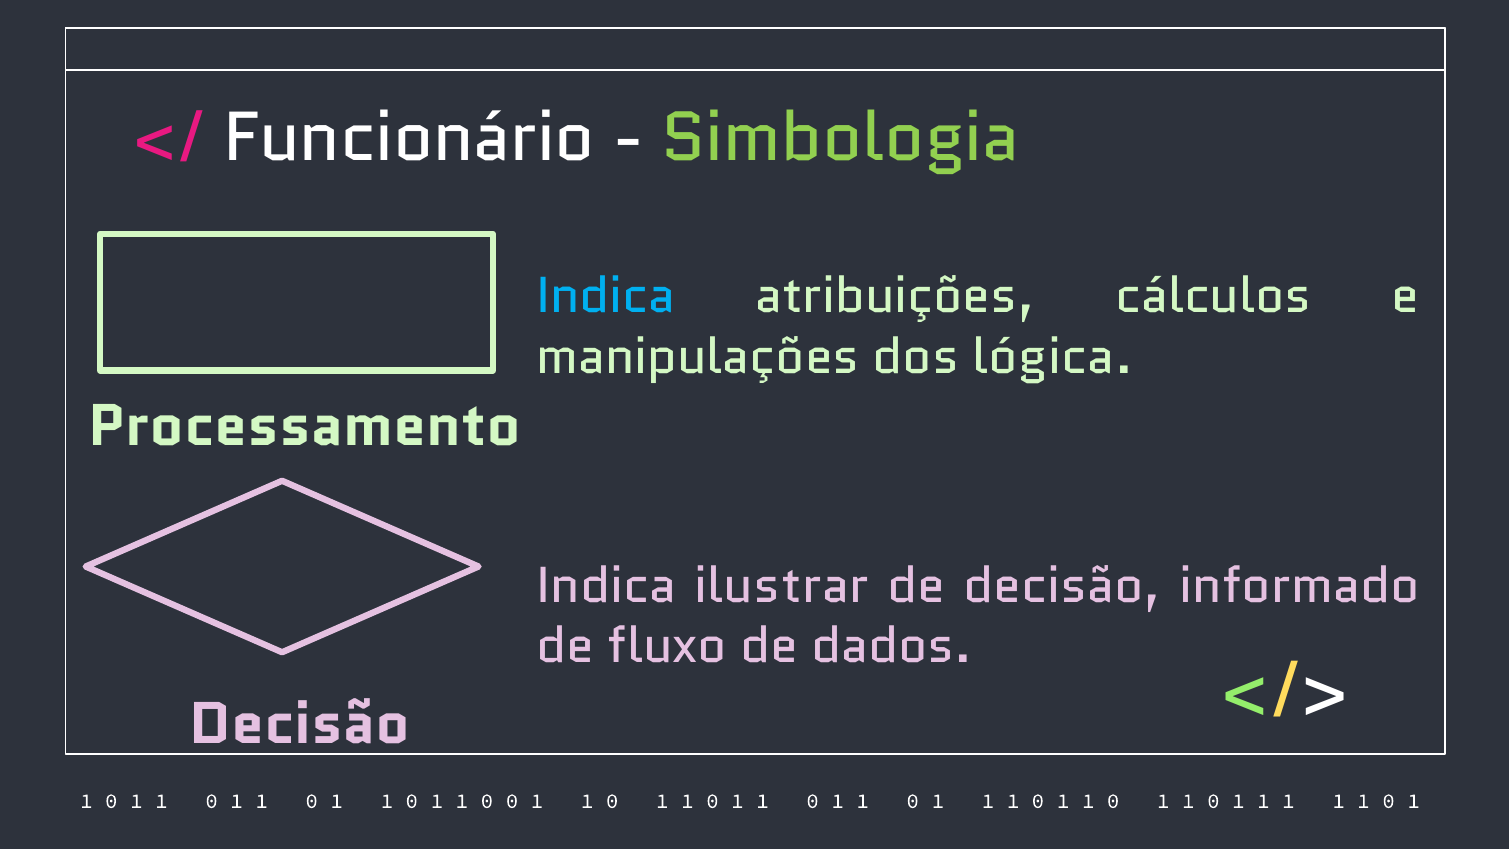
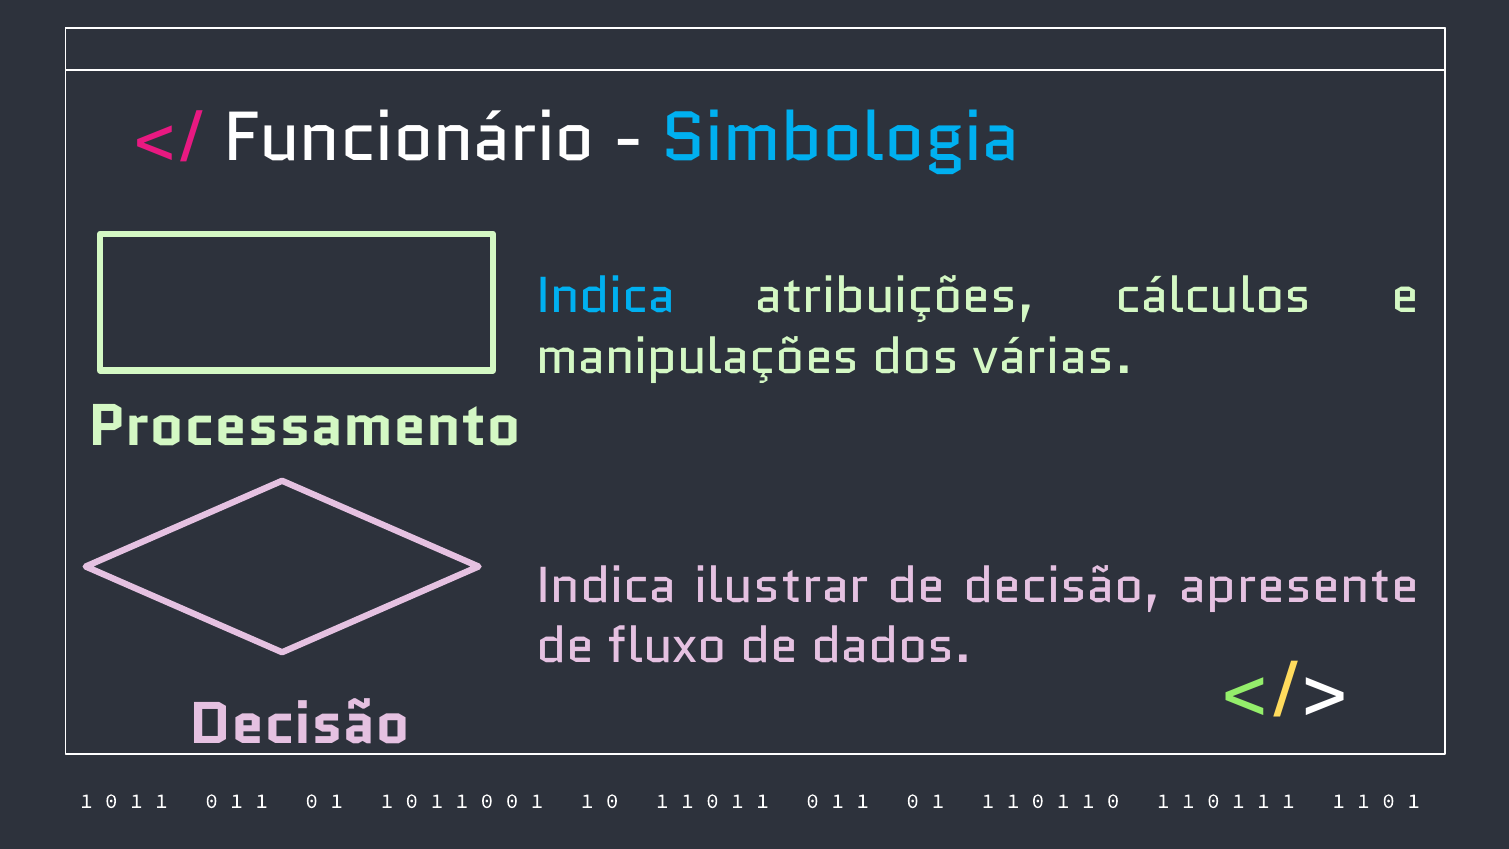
Simbologia colour: light green -> light blue (840, 137)
lógica: lógica -> várias (1053, 357)
informado: informado -> apresente (1300, 585)
